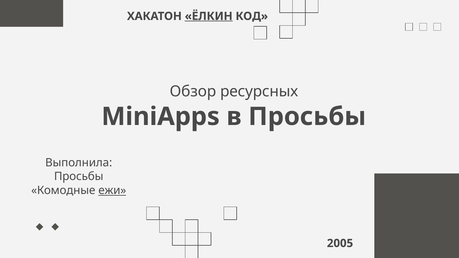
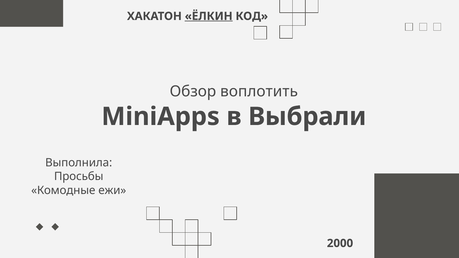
ресурсных: ресурсных -> воплотить (259, 91)
в Просьбы: Просьбы -> Выбрали (307, 117)
ежи underline: present -> none (112, 190)
2005: 2005 -> 2000 (340, 243)
